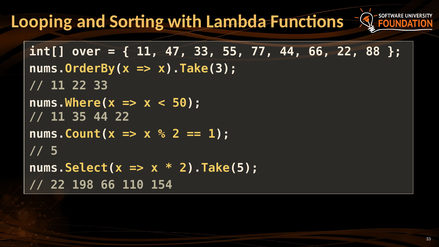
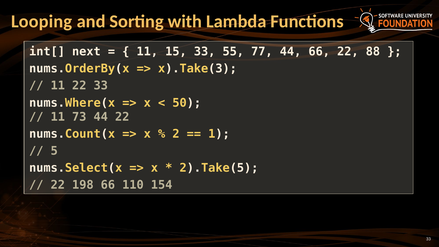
over: over -> next (86, 52)
47: 47 -> 15 (176, 52)
35: 35 -> 73 (79, 117)
